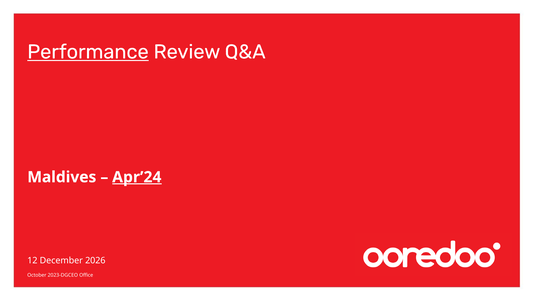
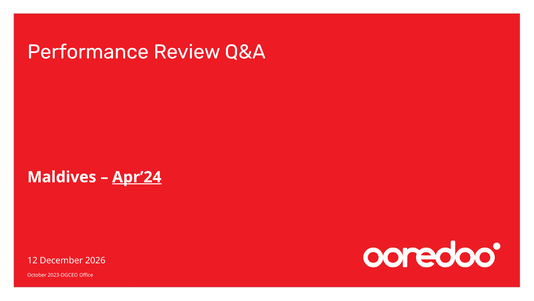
Performance underline: present -> none (88, 52)
